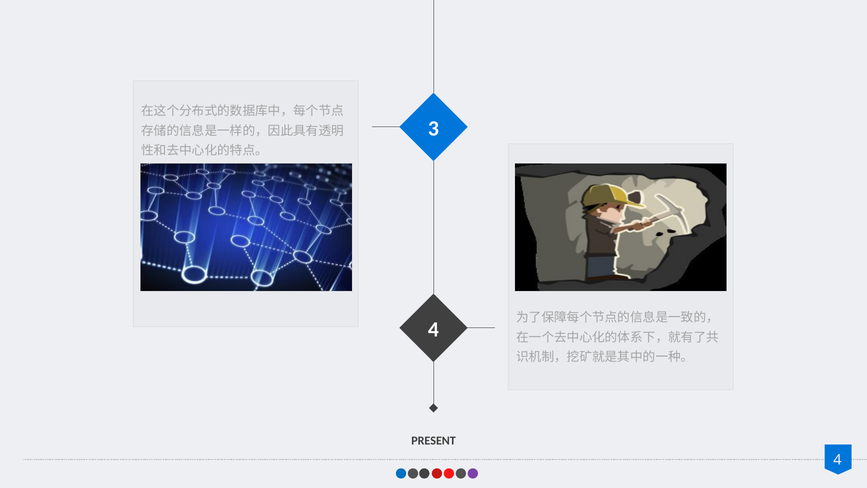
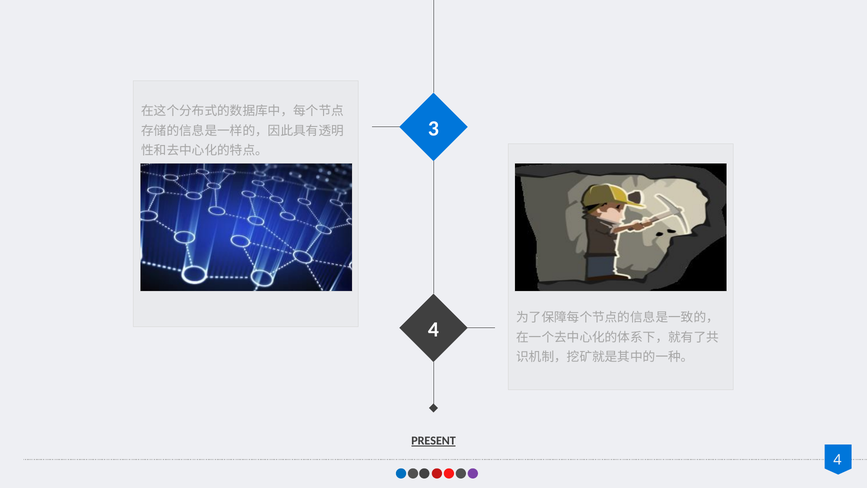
PRESENT underline: none -> present (434, 441)
